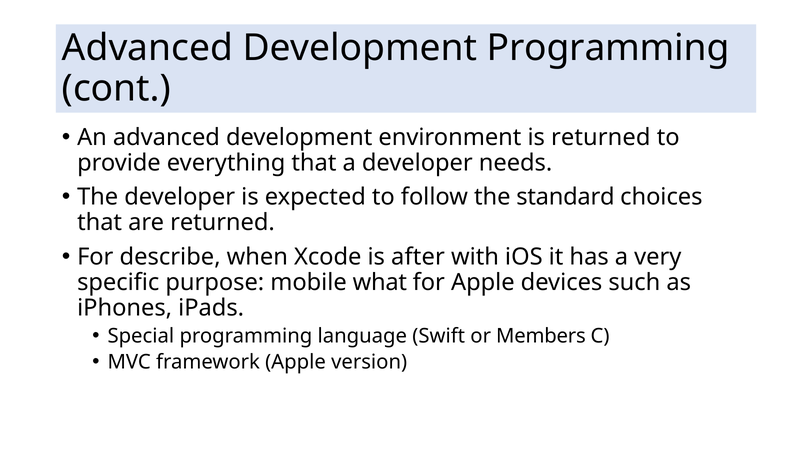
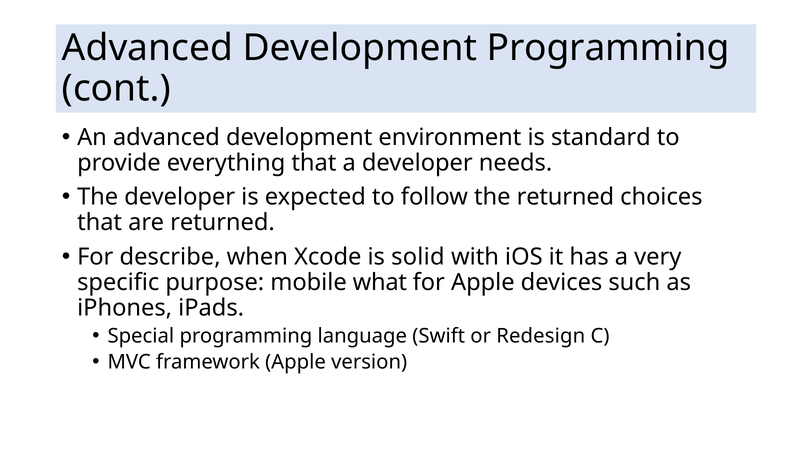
is returned: returned -> standard (601, 137)
the standard: standard -> returned (565, 197)
after: after -> solid (418, 257)
Members: Members -> Redesign (541, 336)
